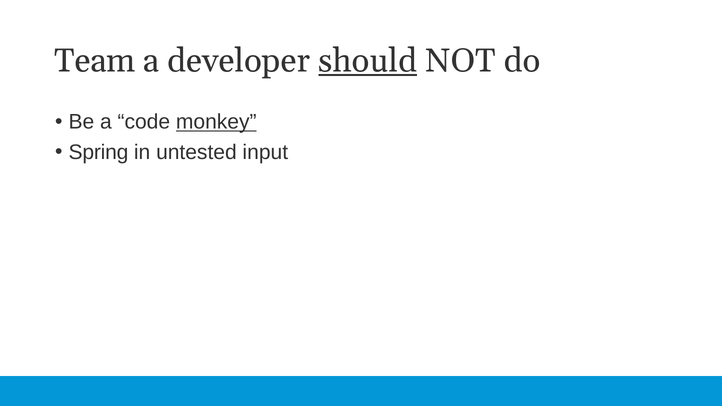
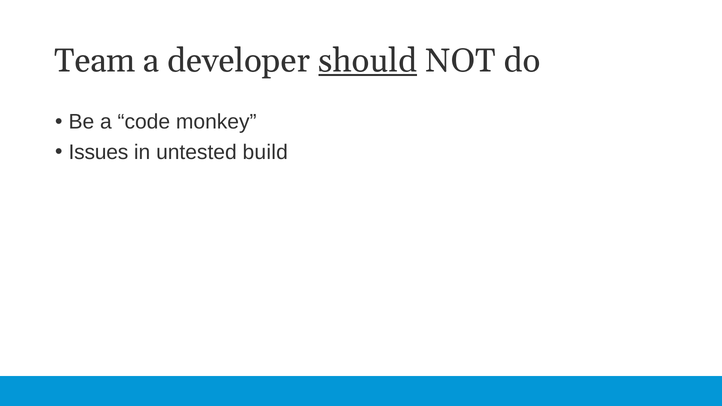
monkey underline: present -> none (216, 122)
Spring: Spring -> Issues (98, 152)
input: input -> build (265, 152)
